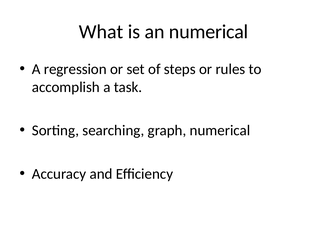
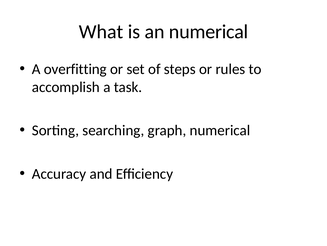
regression: regression -> overfitting (75, 69)
